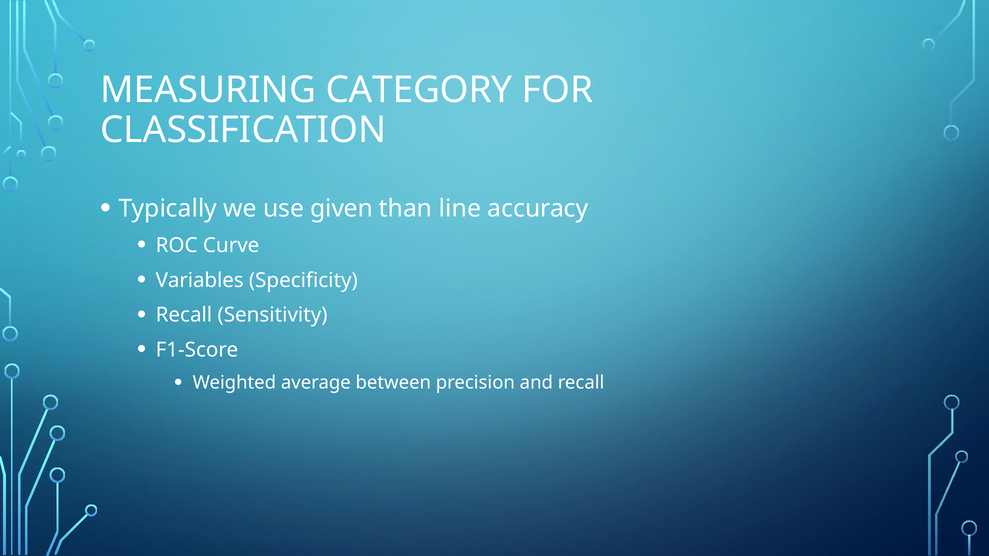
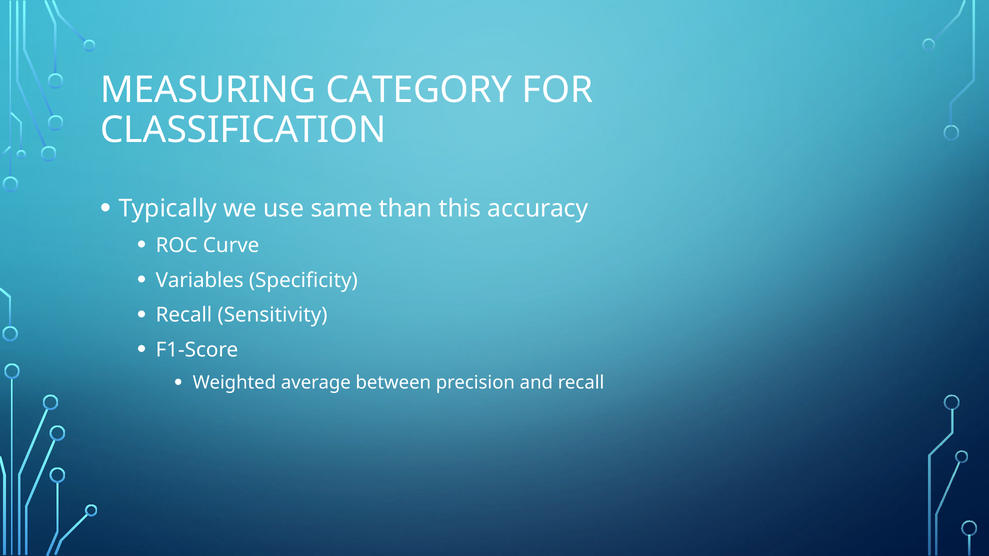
given: given -> same (342, 209)
line: line -> this (460, 209)
